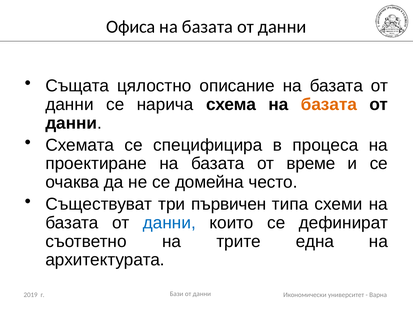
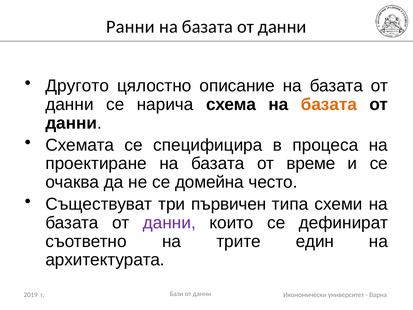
Офиса: Офиса -> Ранни (131, 27)
Същата: Същата -> Другото (77, 86)
данни colour: blue -> purple (169, 223)
една: една -> един (315, 241)
